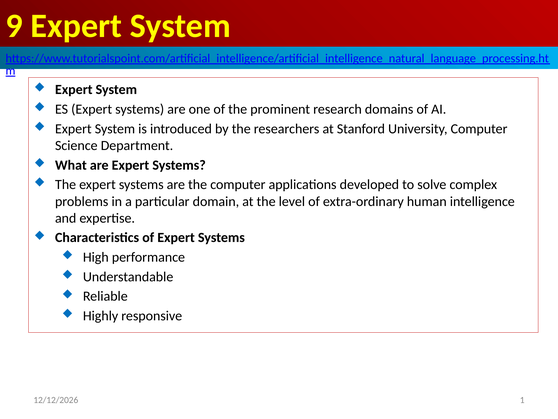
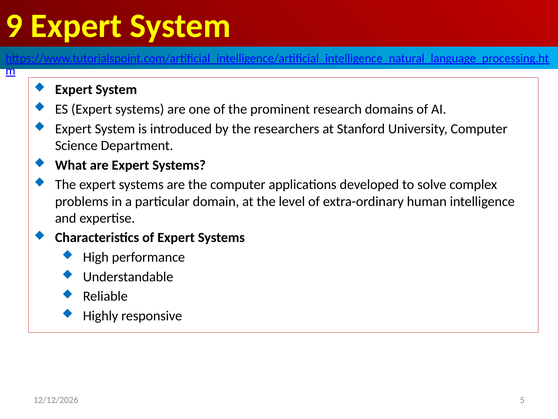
1: 1 -> 5 (522, 400)
